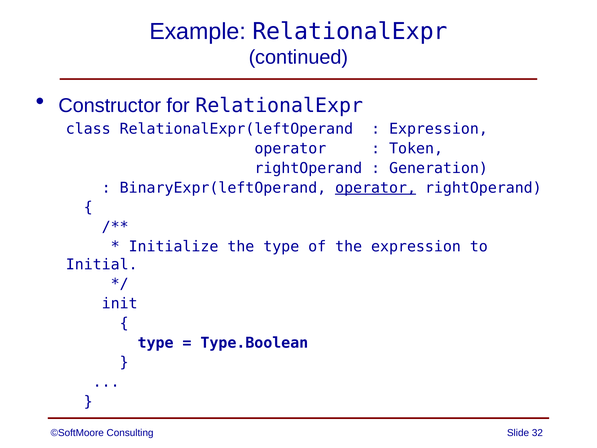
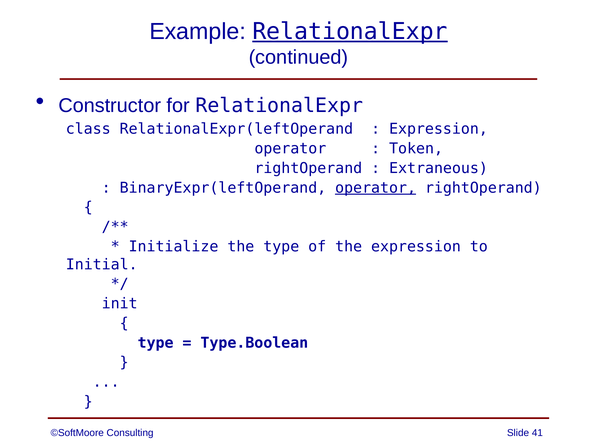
RelationalExpr underline: none -> present (350, 31)
Generation: Generation -> Extraneous (439, 168)
32: 32 -> 41 (537, 433)
